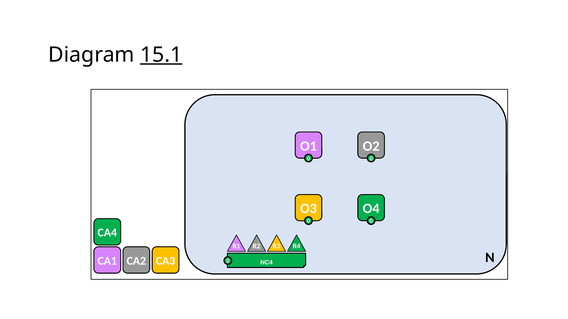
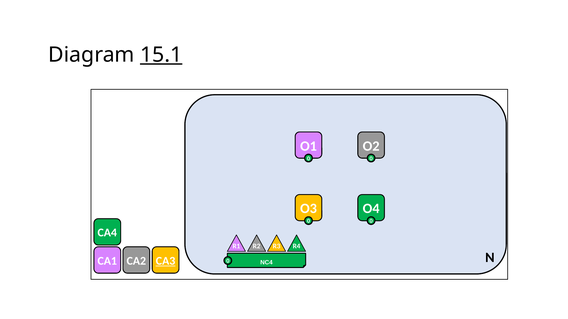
CA3 underline: none -> present (166, 261)
